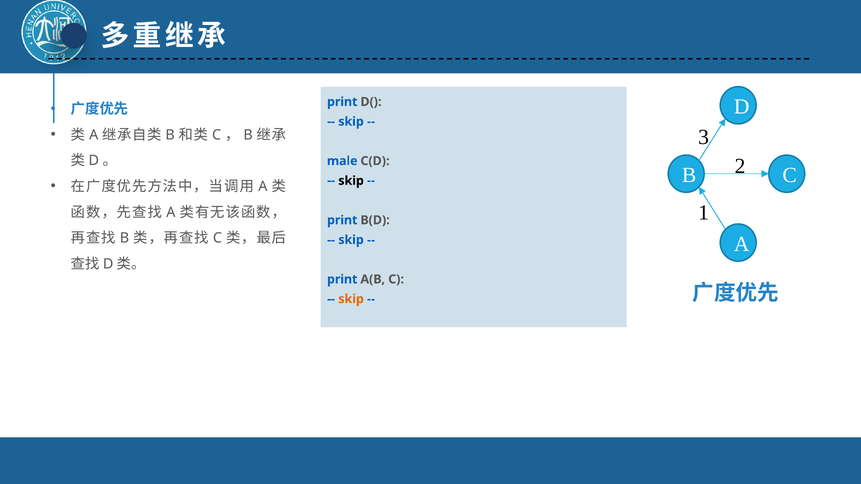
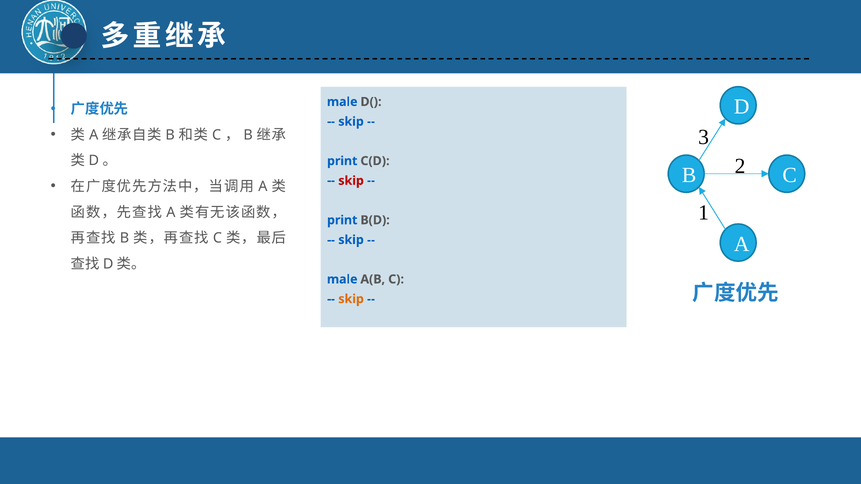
print: print -> male (342, 102)
male: male -> print (342, 161)
skip colour: black -> red (351, 181)
print: print -> male (342, 279)
